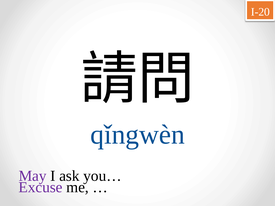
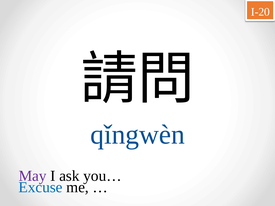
Excuse colour: purple -> blue (41, 187)
